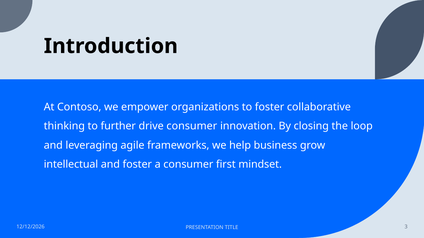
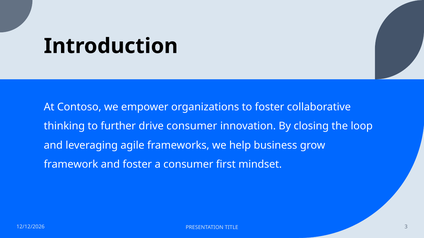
intellectual: intellectual -> framework (71, 165)
